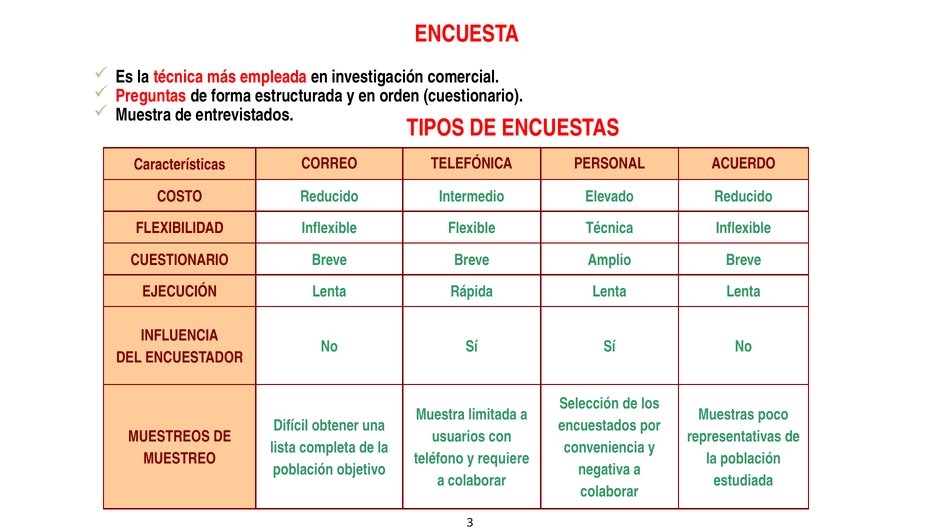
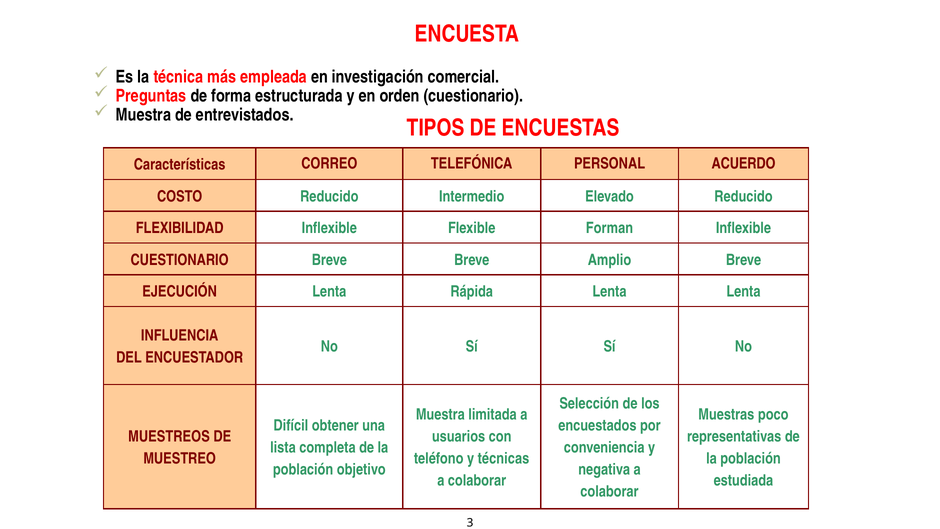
Flexible Técnica: Técnica -> Forman (609, 228)
requiere: requiere -> técnicas (504, 458)
